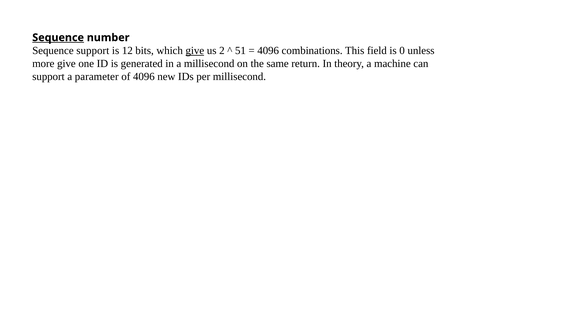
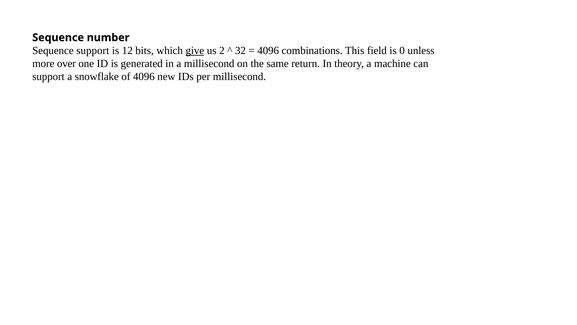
Sequence underline: present -> none (58, 38)
51: 51 -> 32 (240, 51)
more give: give -> over (66, 64)
parameter: parameter -> snowflake (97, 76)
